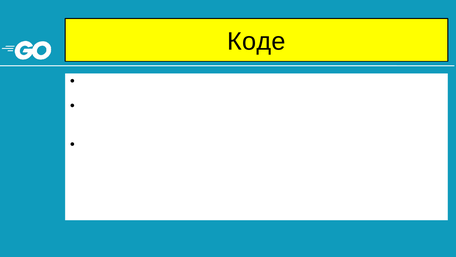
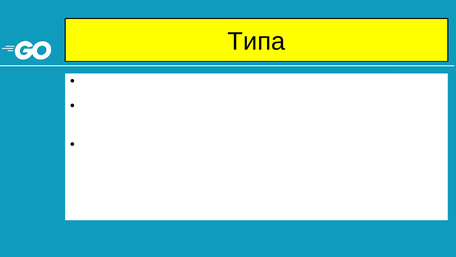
Коде: Коде -> Типа (256, 42)
